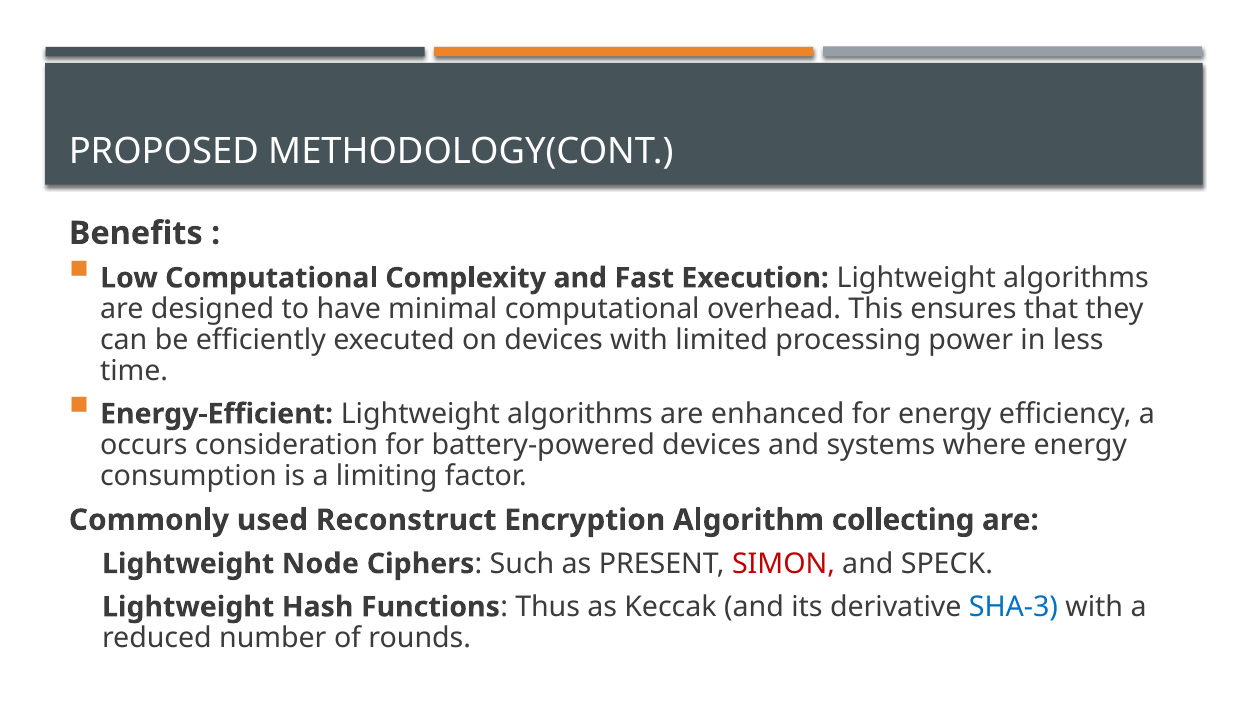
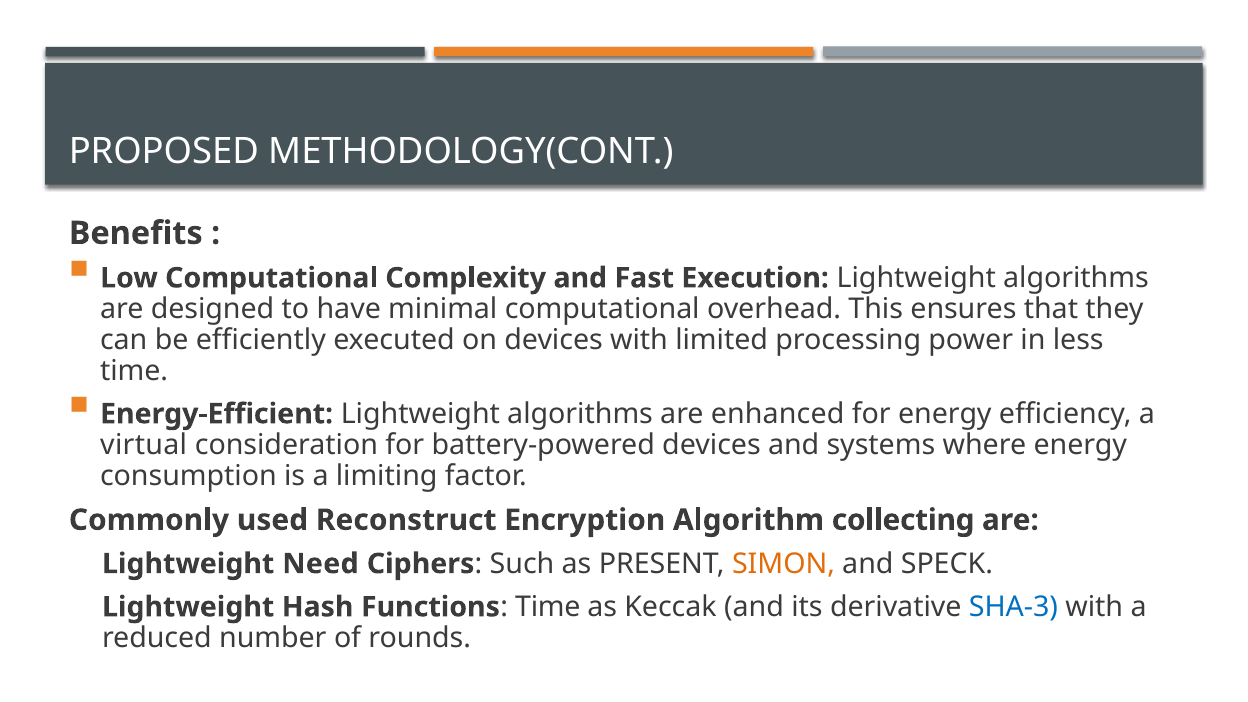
occurs: occurs -> virtual (144, 445)
Node: Node -> Need (320, 564)
SIMON colour: red -> orange (783, 564)
Thus: Thus -> Time (548, 607)
